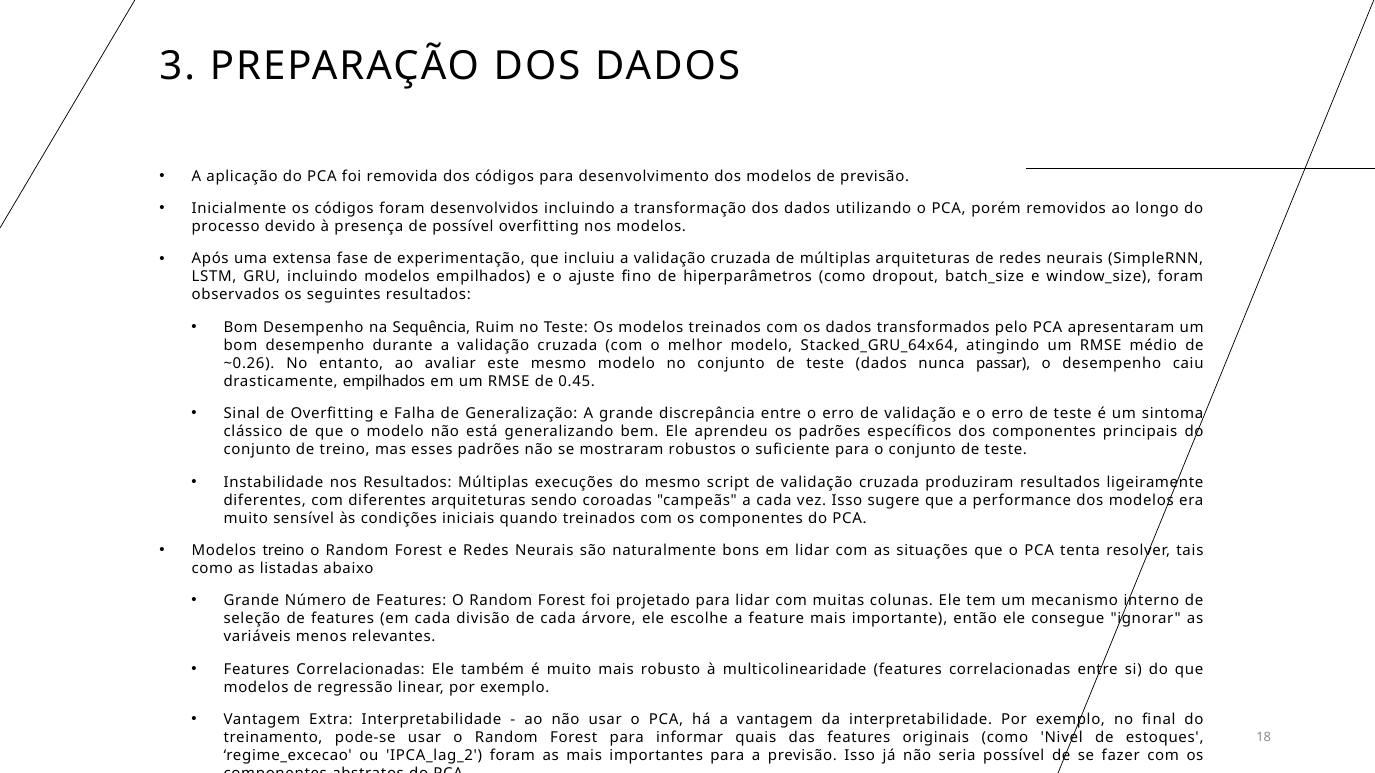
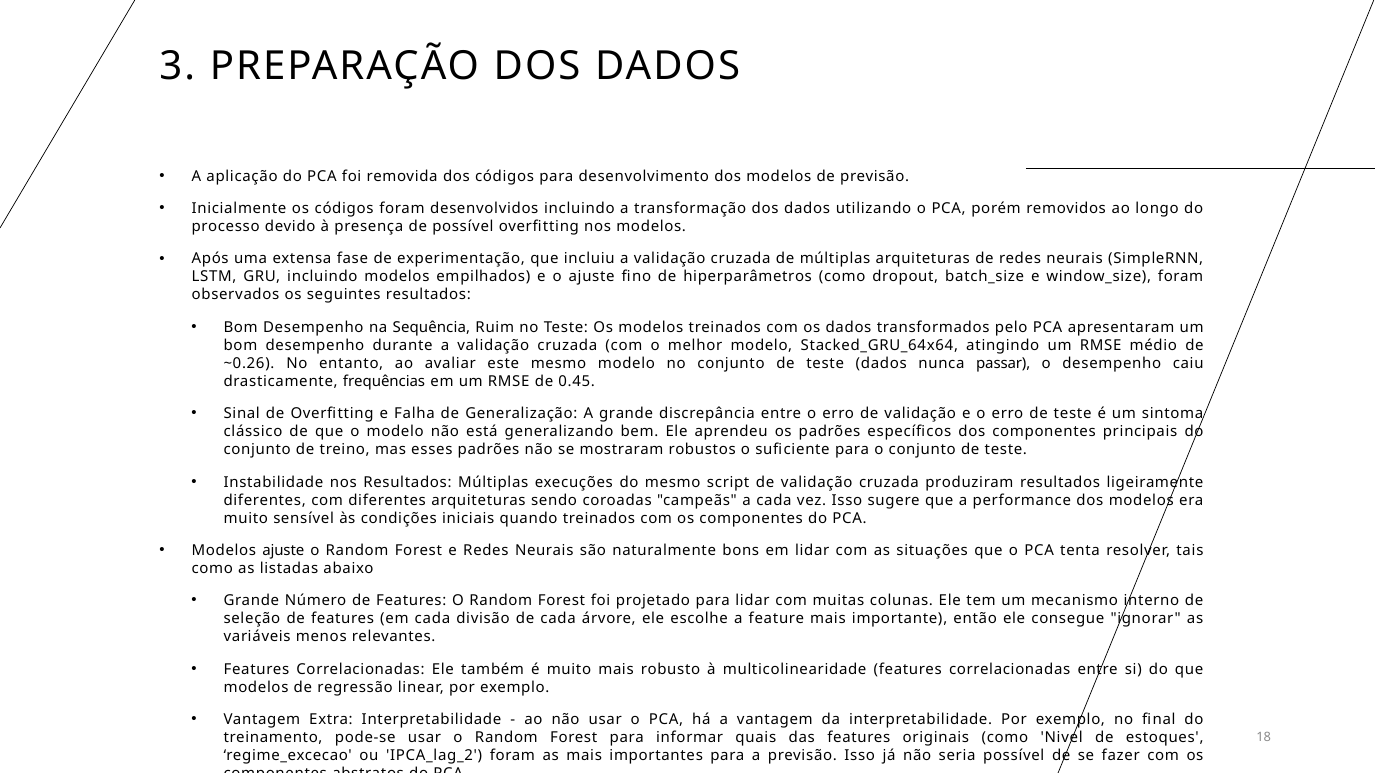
drasticamente empilhados: empilhados -> frequências (384, 382)
Modelos treino: treino -> ajuste (283, 551)
